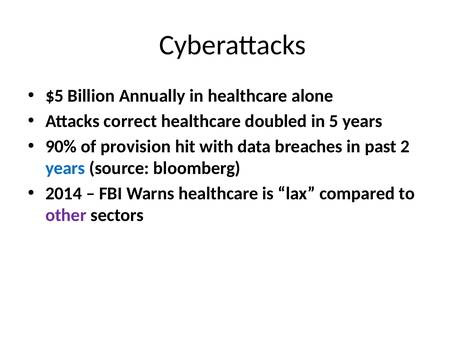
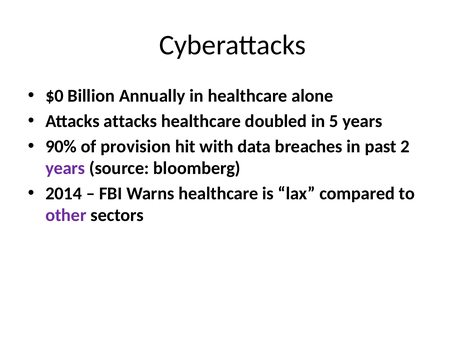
$5: $5 -> $0 (54, 96)
Attacks correct: correct -> attacks (130, 121)
years colour: blue -> purple (65, 168)
